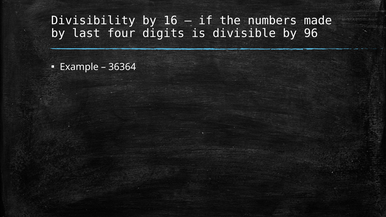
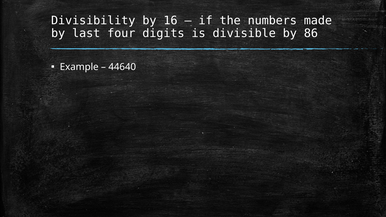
96: 96 -> 86 (311, 33)
36364: 36364 -> 44640 (122, 67)
